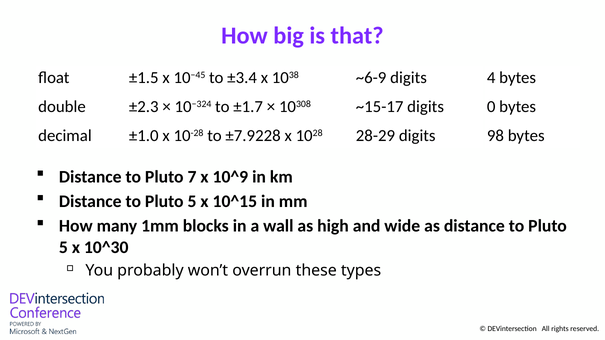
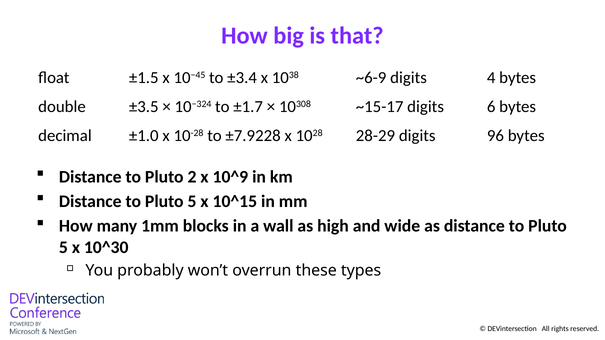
±2.3: ±2.3 -> ±3.5 (144, 107)
0: 0 -> 6 (491, 107)
98: 98 -> 96 (495, 136)
7: 7 -> 2 (192, 177)
